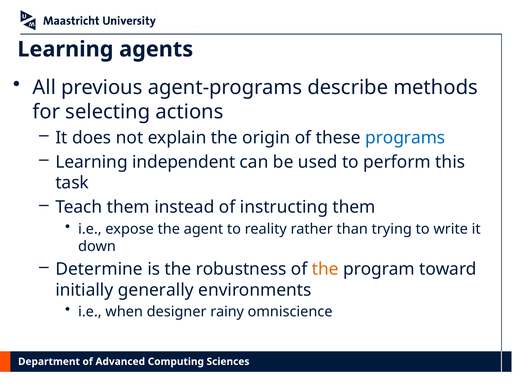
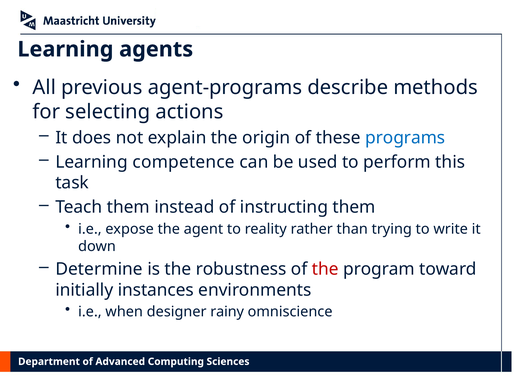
independent: independent -> competence (184, 162)
the colour: orange -> red (325, 269)
generally: generally -> instances (156, 290)
